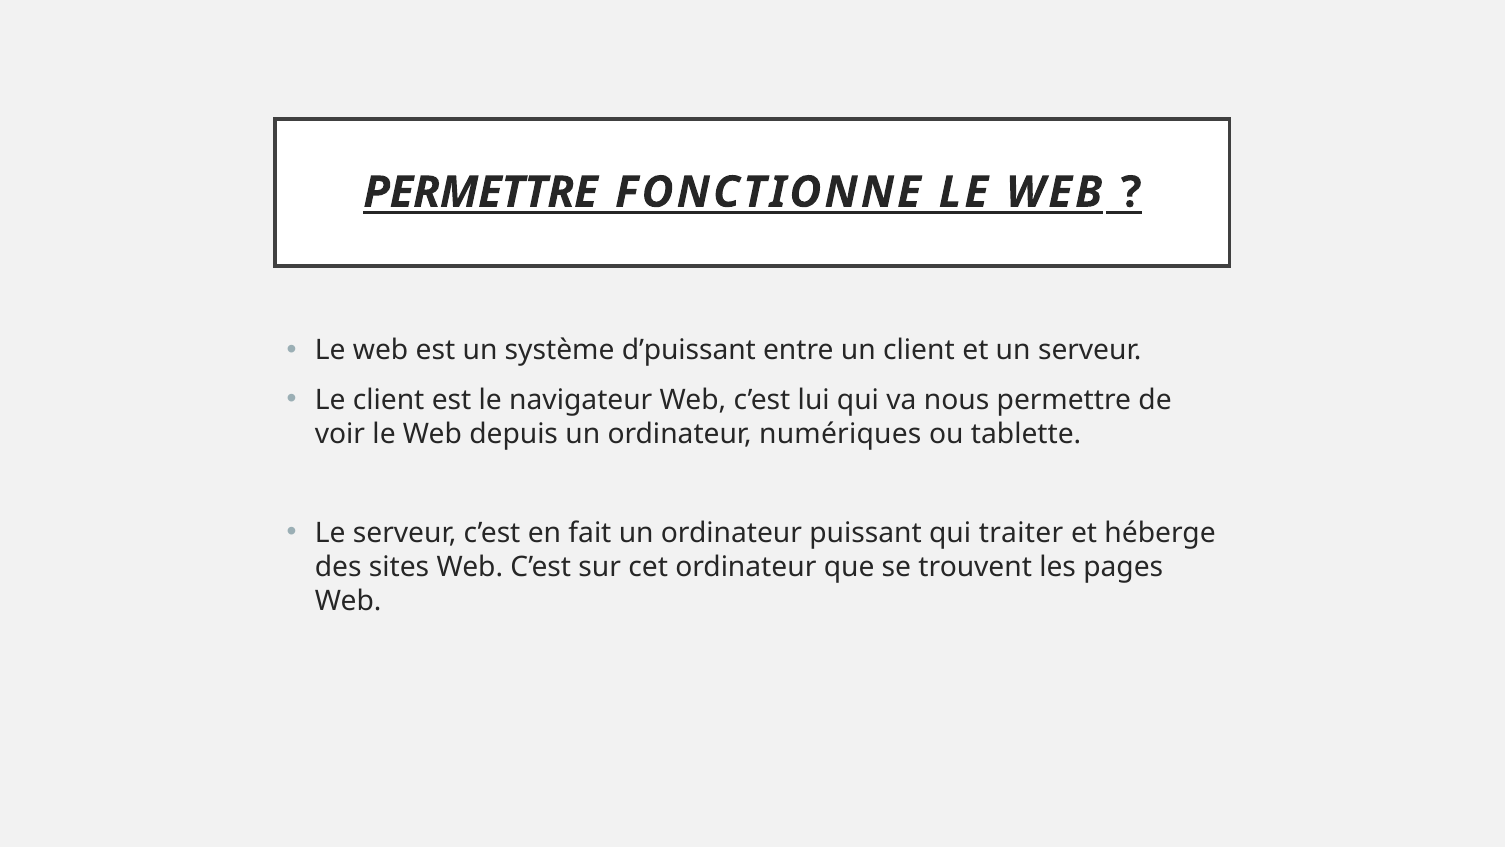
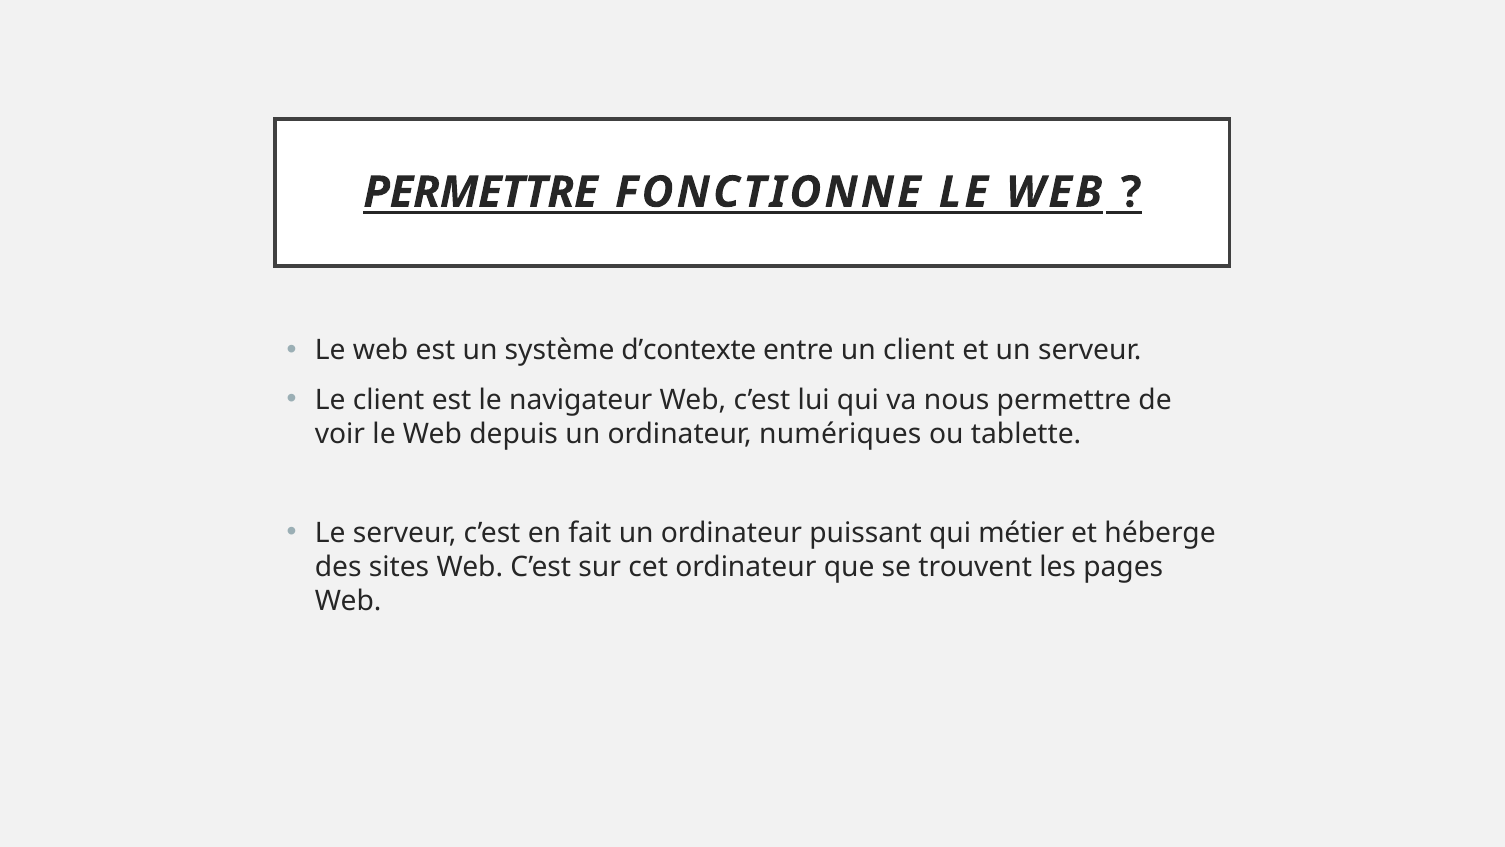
d’puissant: d’puissant -> d’contexte (689, 350)
traiter: traiter -> métier (1021, 533)
